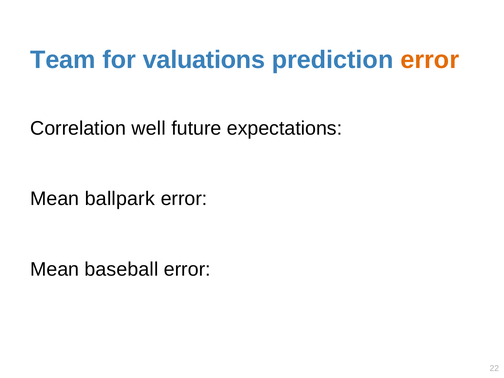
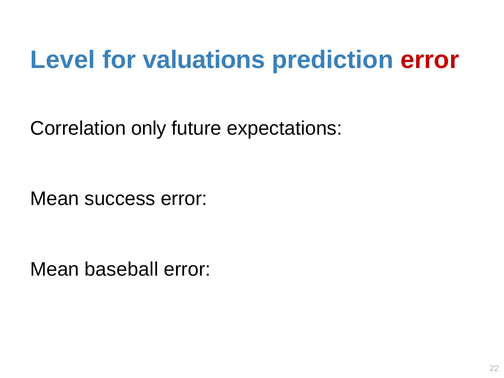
Team: Team -> Level (63, 60)
error colour: orange -> red (430, 60)
well: well -> only (149, 128)
ballpark: ballpark -> success (120, 199)
